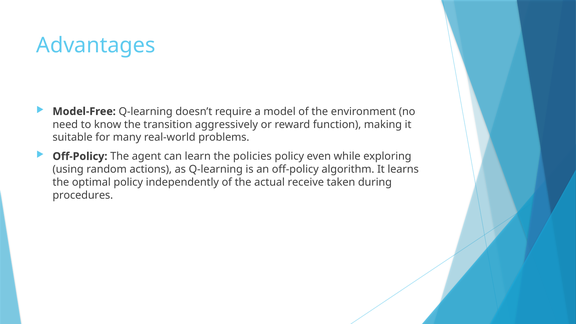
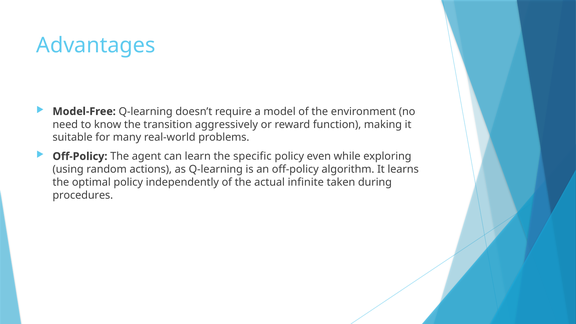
policies: policies -> specific (252, 156)
receive: receive -> infinite (306, 182)
